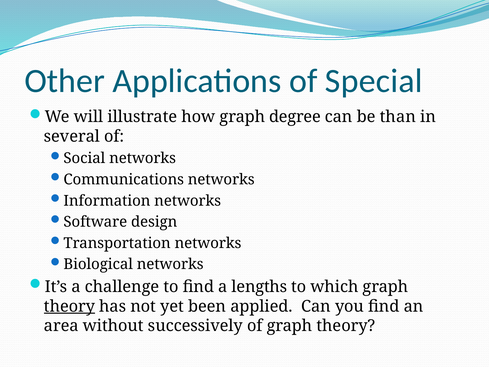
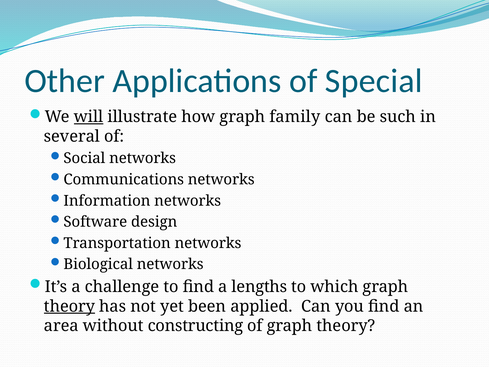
will underline: none -> present (89, 117)
degree: degree -> family (295, 117)
than: than -> such (398, 117)
successively: successively -> constructing (195, 326)
